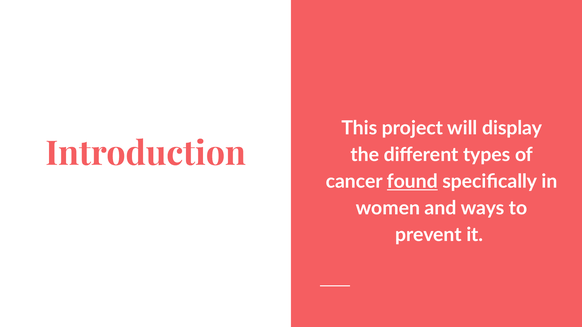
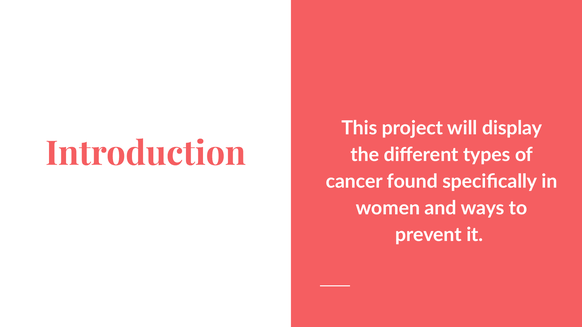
found underline: present -> none (412, 182)
